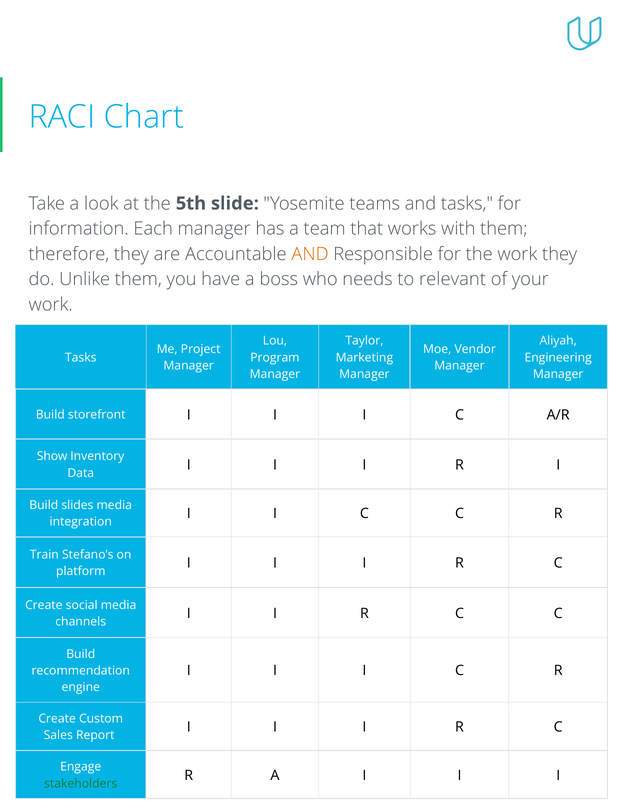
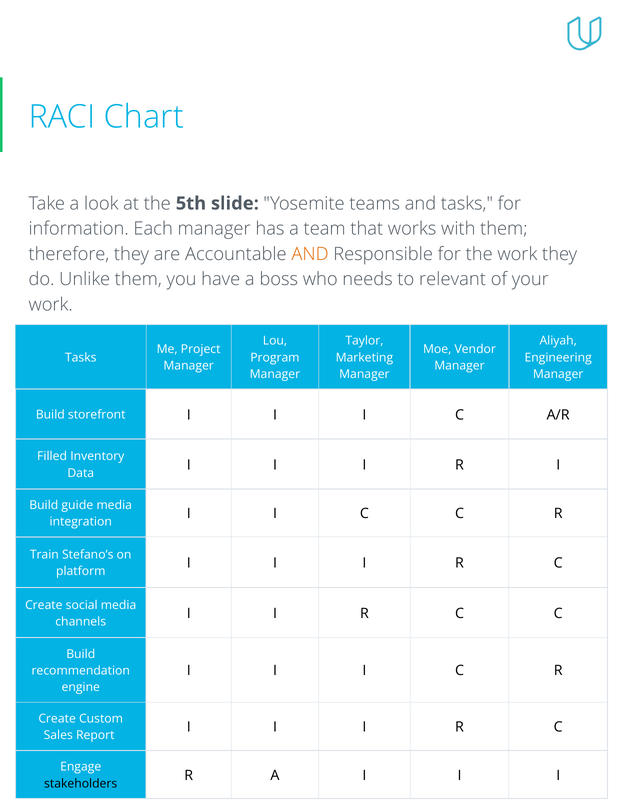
Show: Show -> Filled (52, 457)
slides: slides -> guide (77, 505)
stakeholders colour: green -> black (81, 784)
